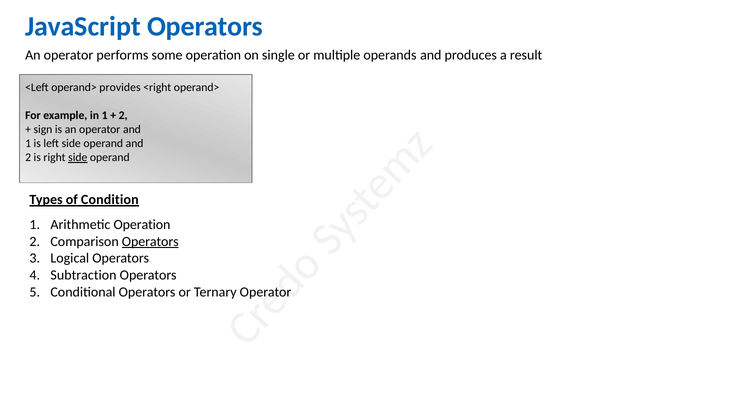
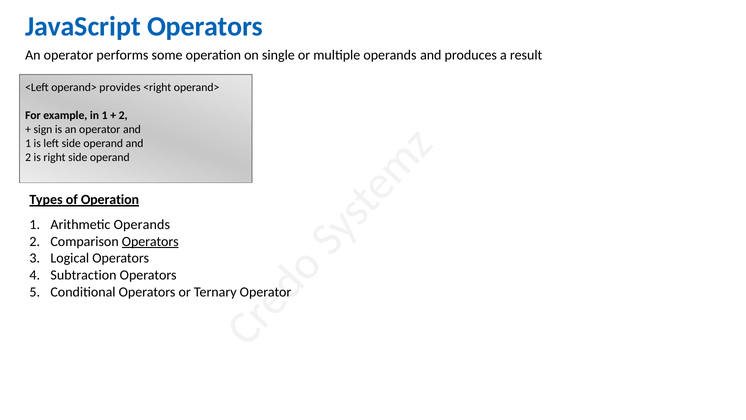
side underline: present -> none (78, 157)
of Condition: Condition -> Operation (110, 200)
Arithmetic Operation: Operation -> Operands (142, 225)
